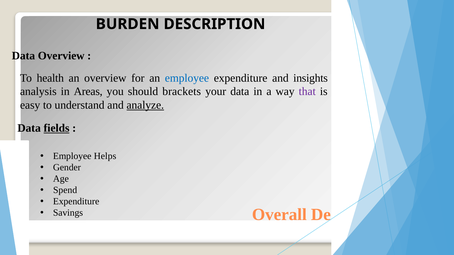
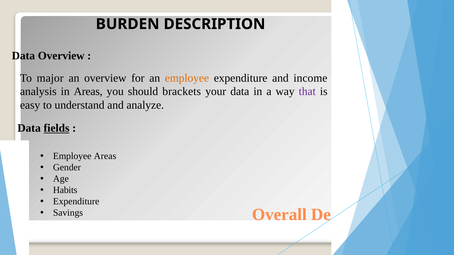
health: health -> major (50, 78)
employee colour: blue -> orange (187, 78)
insights: insights -> income (310, 78)
analyze underline: present -> none (145, 105)
Employee Helps: Helps -> Areas (105, 156)
Spend: Spend -> Habits (65, 190)
